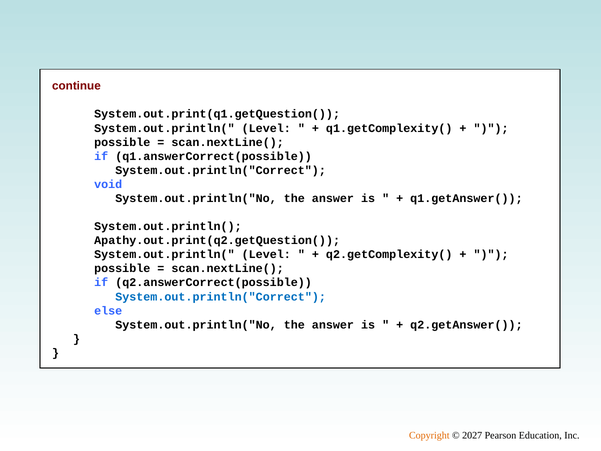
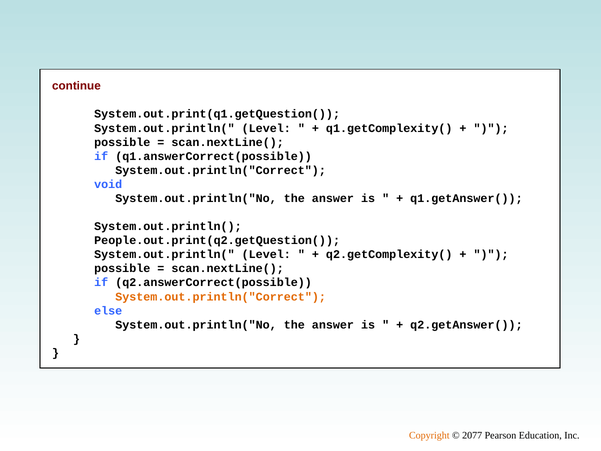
Apathy.out.print(q2.getQuestion(: Apathy.out.print(q2.getQuestion( -> People.out.print(q2.getQuestion( (217, 240)
System.out.println("Correct colour: blue -> orange (221, 296)
2027: 2027 -> 2077 (472, 435)
